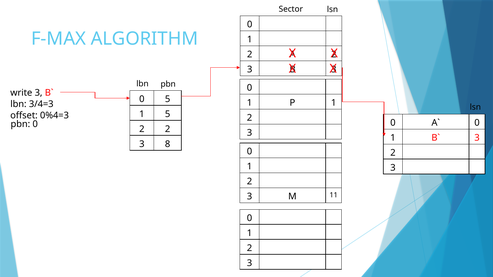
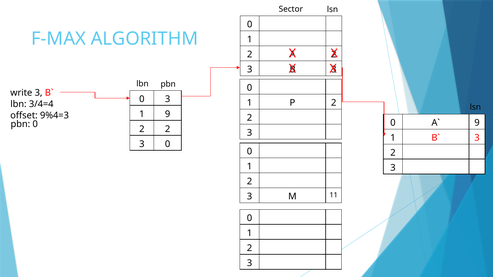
0 5: 5 -> 3 (168, 99)
P 1: 1 -> 2 (334, 103)
3/4=3: 3/4=3 -> 3/4=4 (41, 104)
1 5: 5 -> 9 (168, 114)
0%4=3: 0%4=3 -> 9%4=3 (54, 115)
0: 0 -> 9 (477, 123)
8: 8 -> 0 (168, 144)
